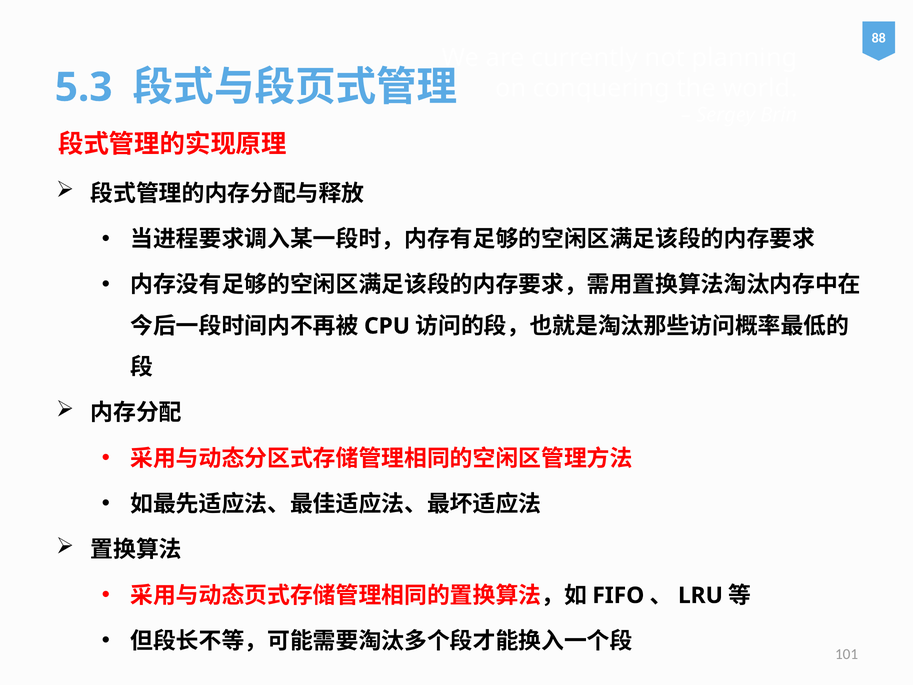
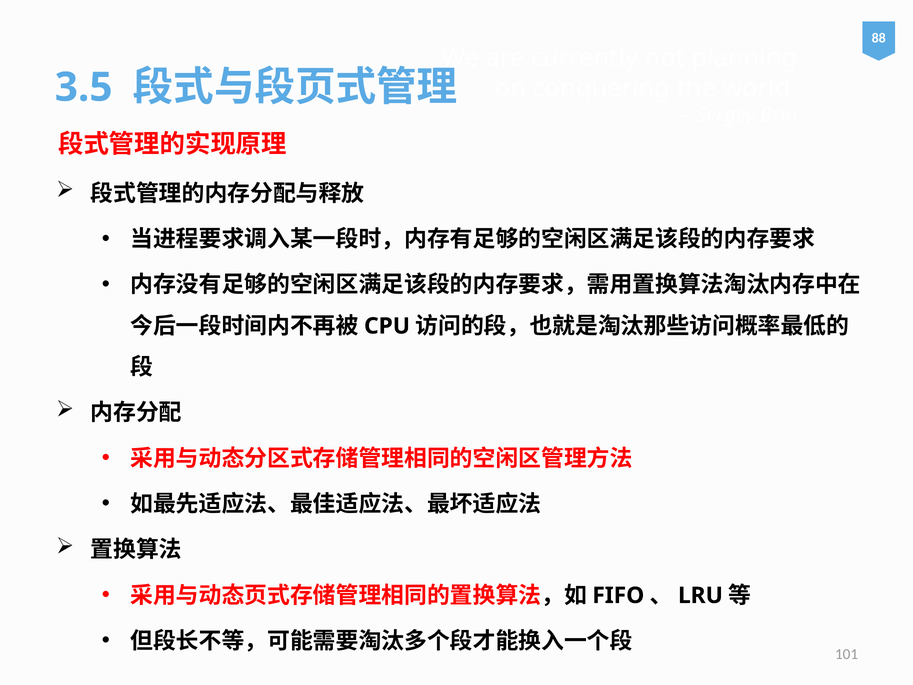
5.3: 5.3 -> 3.5 (84, 87)
